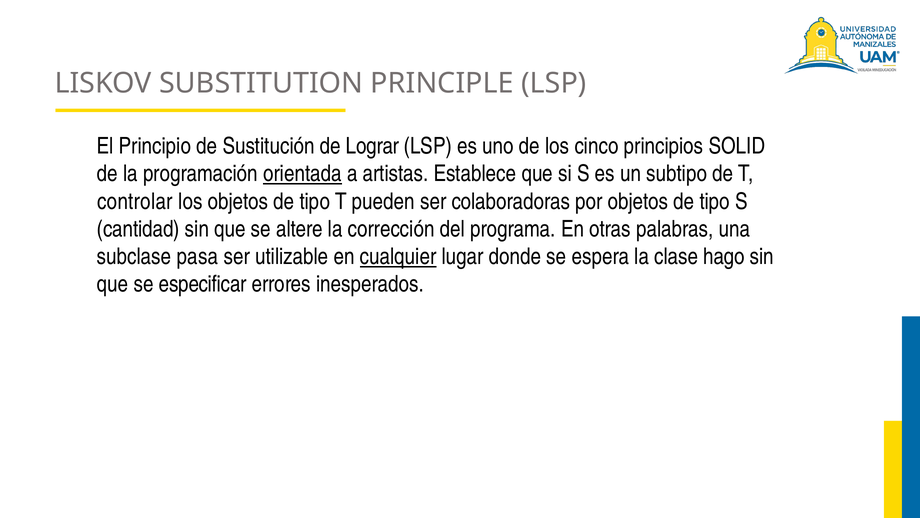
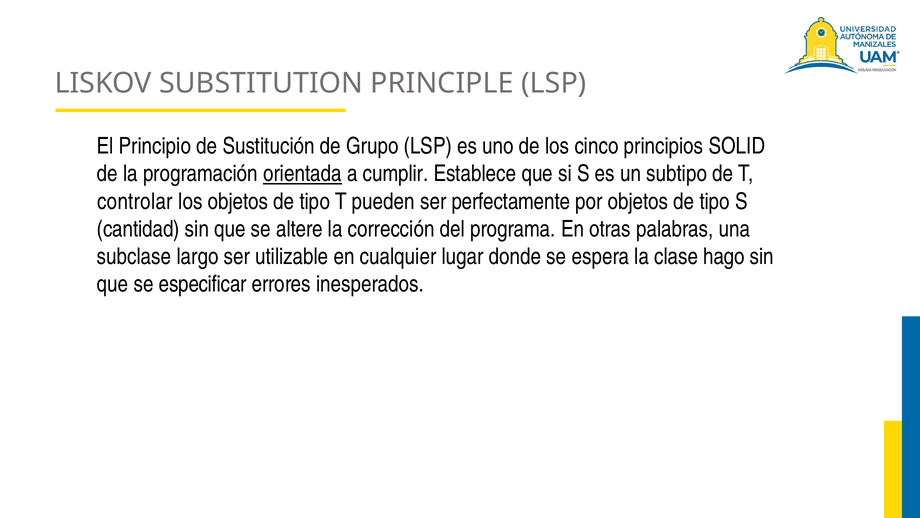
Lograr: Lograr -> Grupo (372, 146)
artistas: artistas -> cumplir (396, 174)
colaboradoras: colaboradoras -> perfectamente (511, 201)
pasa: pasa -> largo (198, 257)
cualquier underline: present -> none (398, 257)
